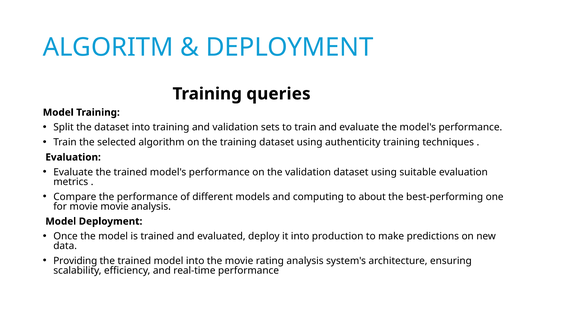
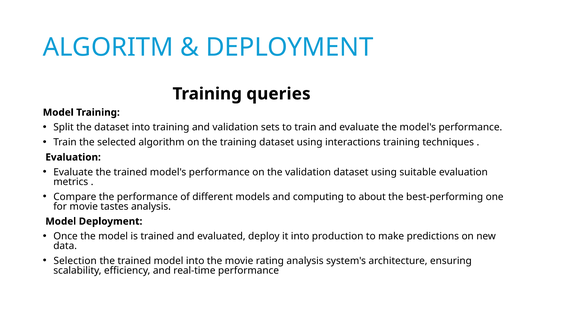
authenticity: authenticity -> interactions (353, 142)
movie movie: movie -> tastes (114, 207)
Providing: Providing -> Selection (75, 261)
